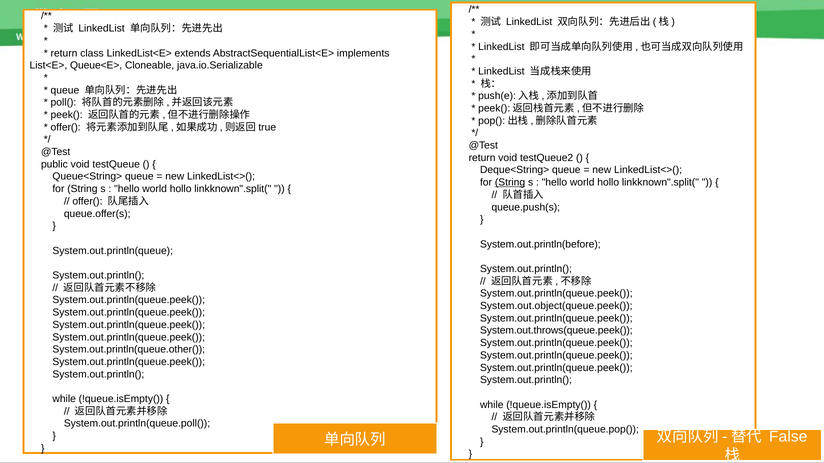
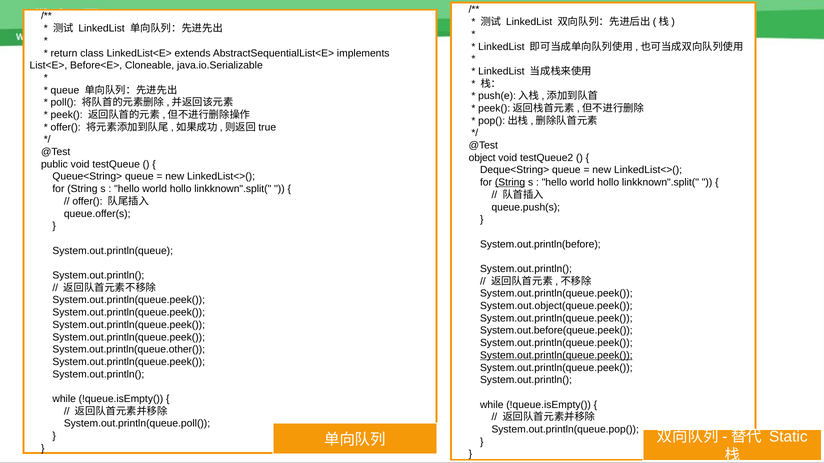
Queue<E>: Queue<E> -> Before<E> (96, 66)
return: return -> object (482, 158)
System.out.throws(queue.peek(: System.out.throws(queue.peek( -> System.out.before(queue.peek( (556, 331)
System.out.println(queue.peek( underline: none -> present (556, 356)
False: False -> Static (788, 437)
